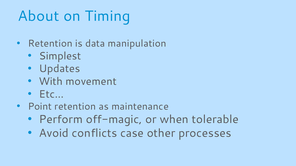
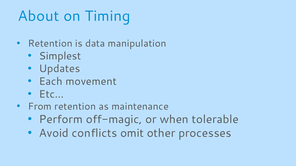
With: With -> Each (51, 82)
Point: Point -> From (40, 107)
case: case -> omit (132, 134)
